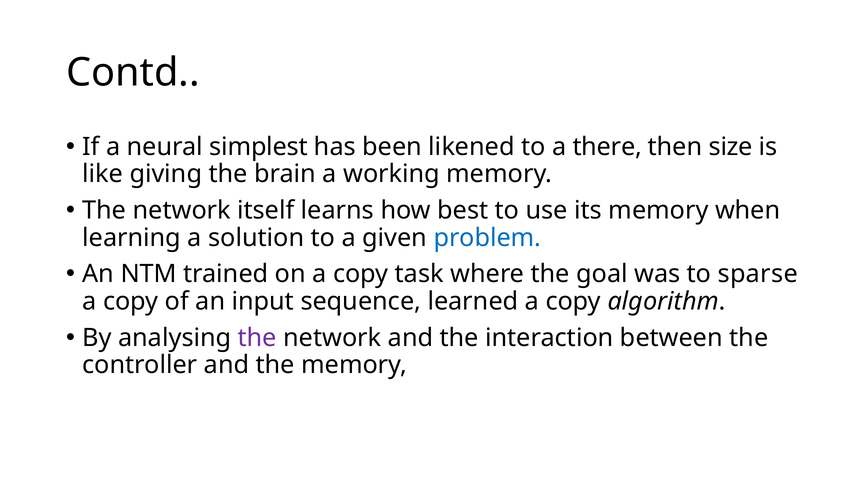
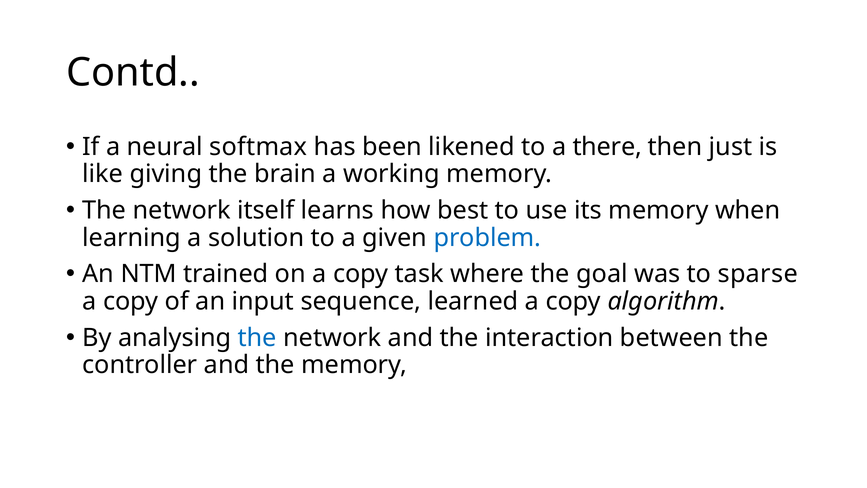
simplest: simplest -> softmax (258, 147)
size: size -> just (731, 147)
the colour: purple -> blue (257, 338)
